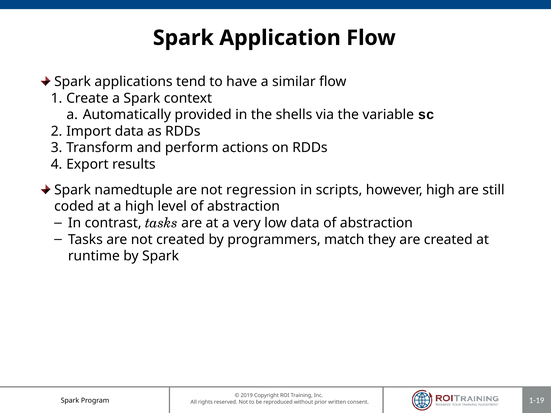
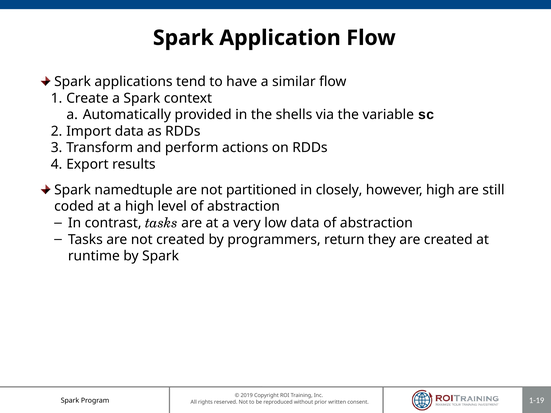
regression: regression -> partitioned (261, 190)
scripts: scripts -> closely (339, 190)
match: match -> return (344, 240)
